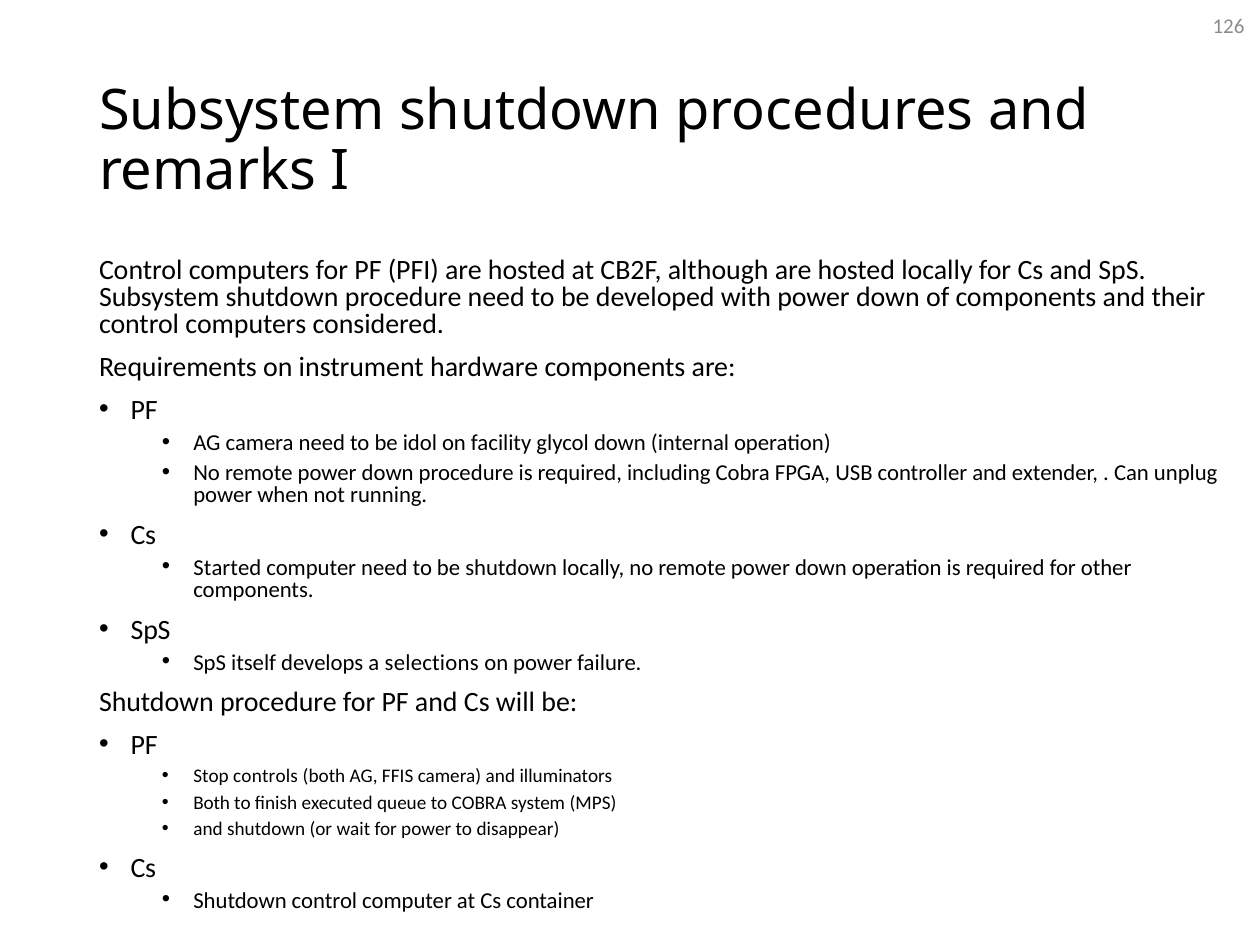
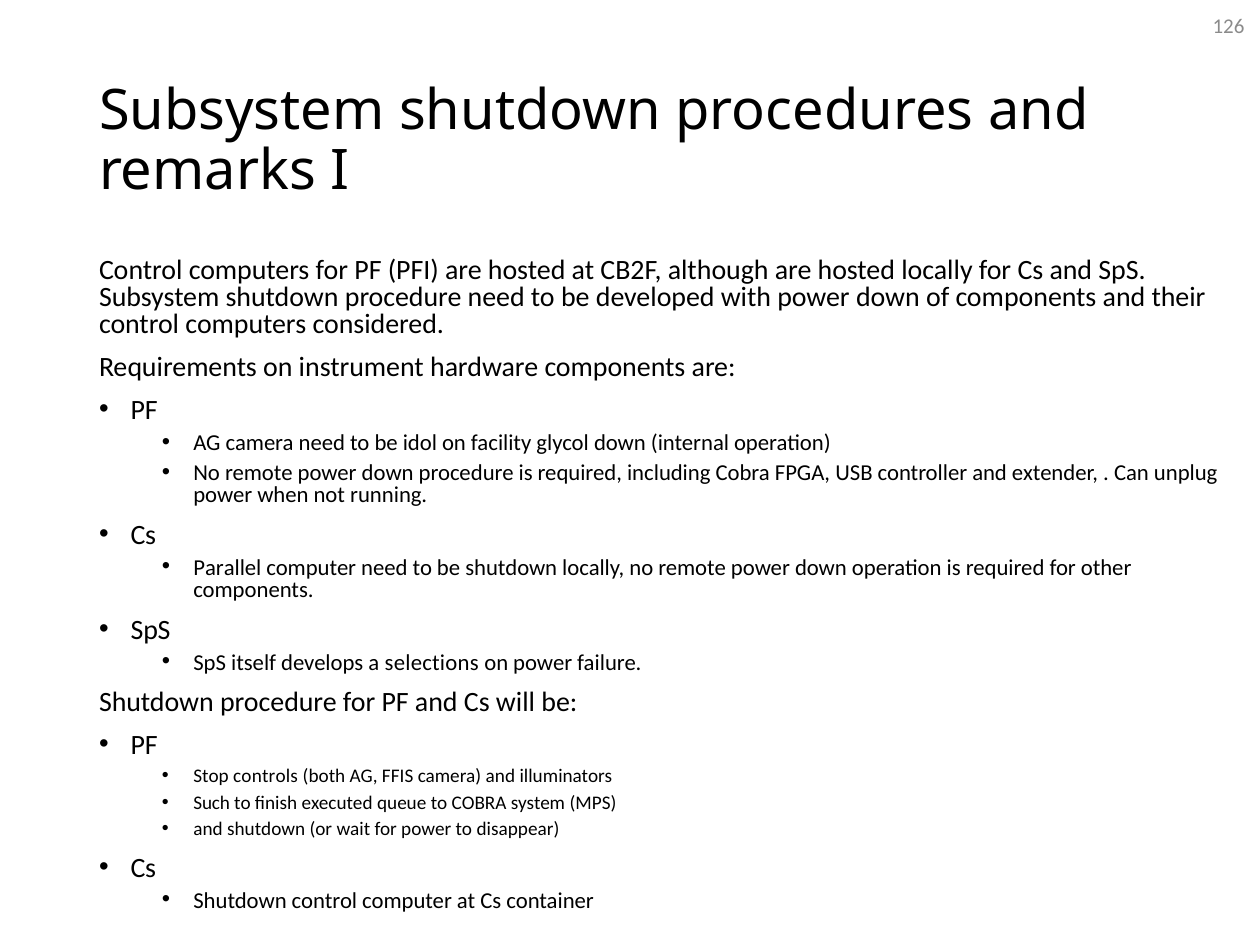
Started: Started -> Parallel (227, 567)
Both: Both -> Such (212, 803)
